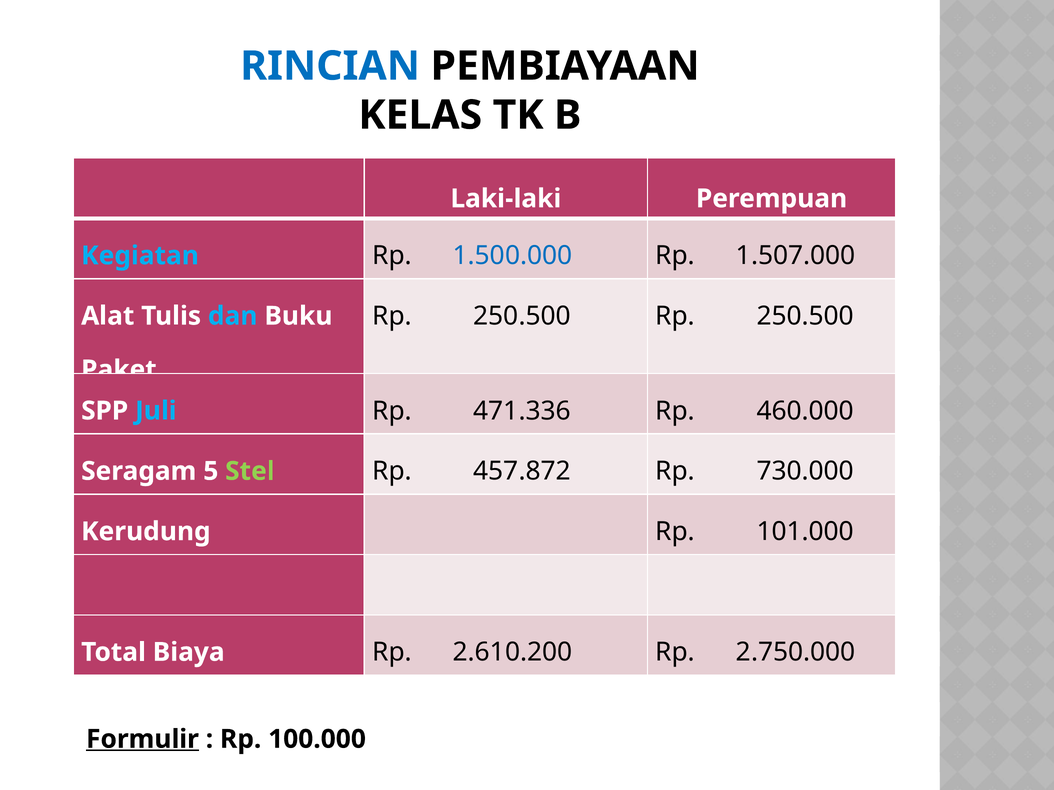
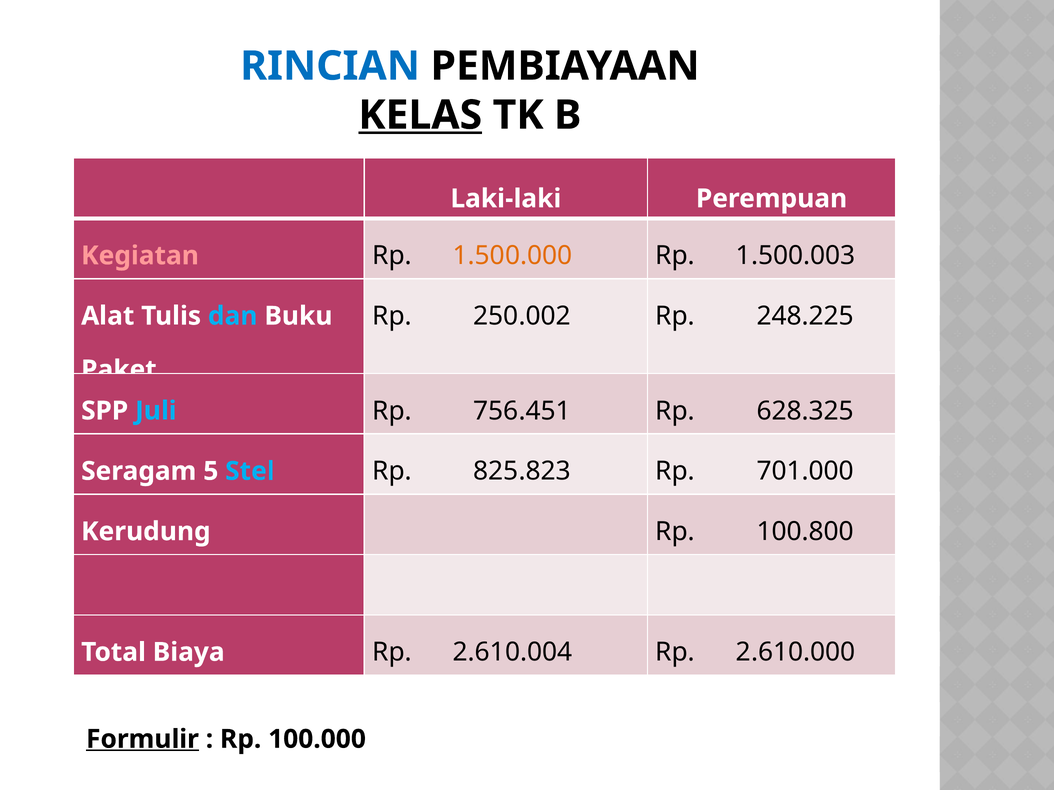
KELAS underline: none -> present (420, 115)
Kegiatan colour: light blue -> pink (140, 256)
1.500.000 colour: blue -> orange (513, 256)
1.507.000: 1.507.000 -> 1.500.003 (796, 256)
250.500: 250.500 -> 250.002 (522, 316)
250.500: 250.500 -> 248.225 (805, 316)
471.336: 471.336 -> 756.451 (522, 411)
460.000: 460.000 -> 628.325 (805, 411)
Stel colour: light green -> light blue (250, 471)
457.872: 457.872 -> 825.823 (522, 471)
730.000: 730.000 -> 701.000 (805, 471)
101.000: 101.000 -> 100.800 (805, 532)
2.610.200: 2.610.200 -> 2.610.004 (513, 653)
2.750.000: 2.750.000 -> 2.610.000 (796, 653)
